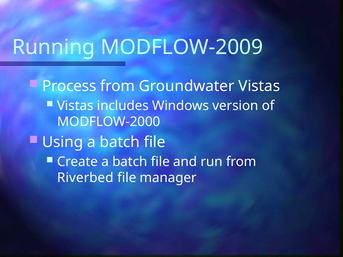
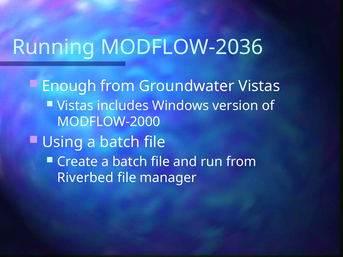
MODFLOW-2009: MODFLOW-2009 -> MODFLOW-2036 (182, 47)
Process: Process -> Enough (69, 86)
